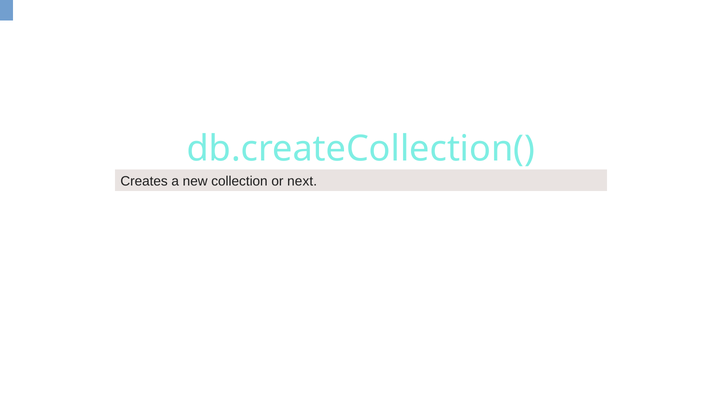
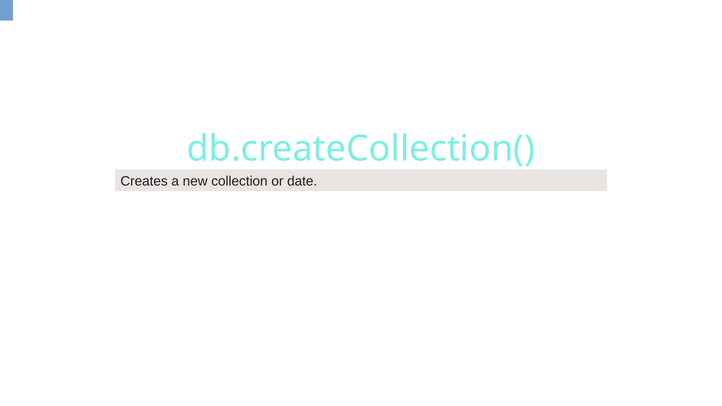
next: next -> date (302, 181)
